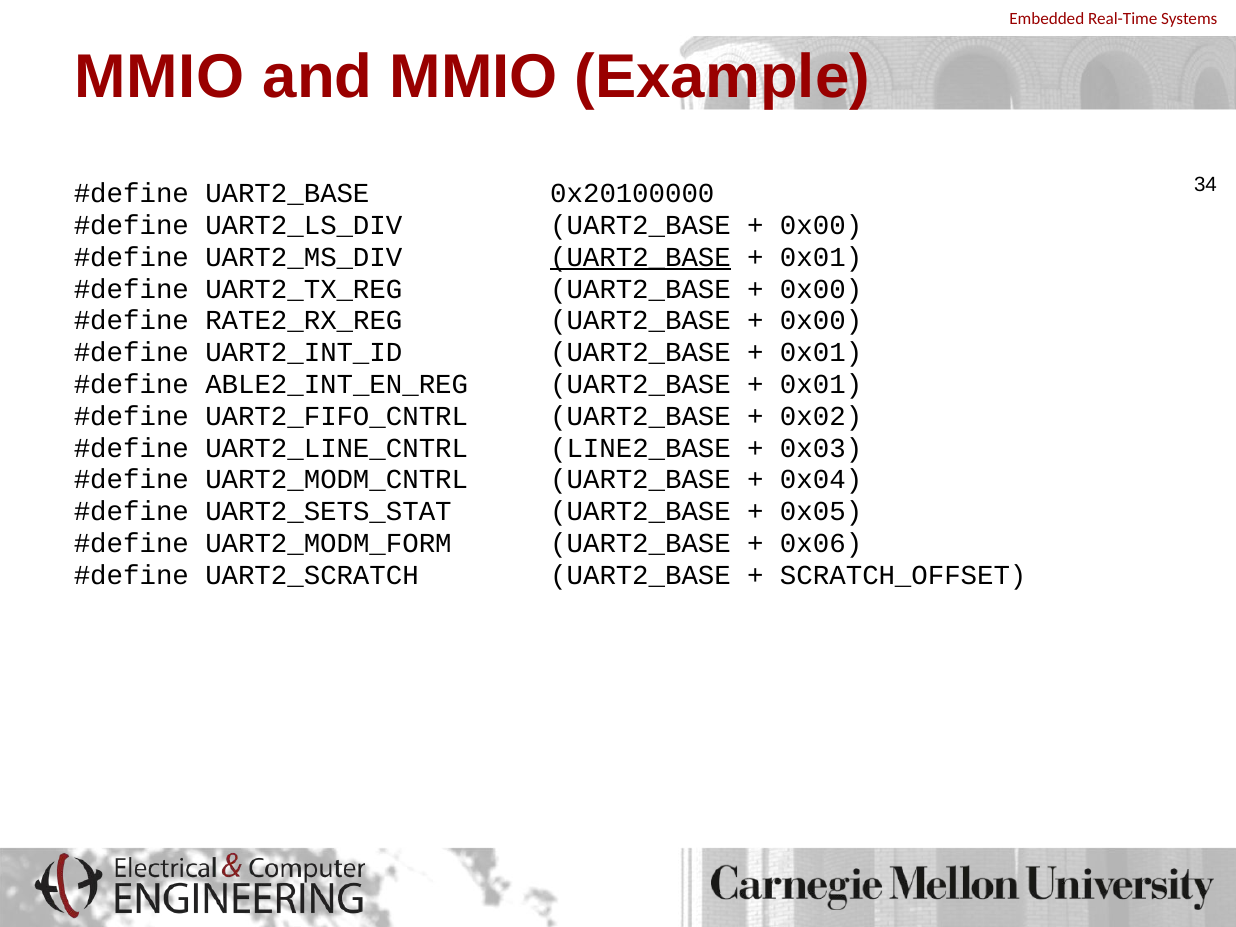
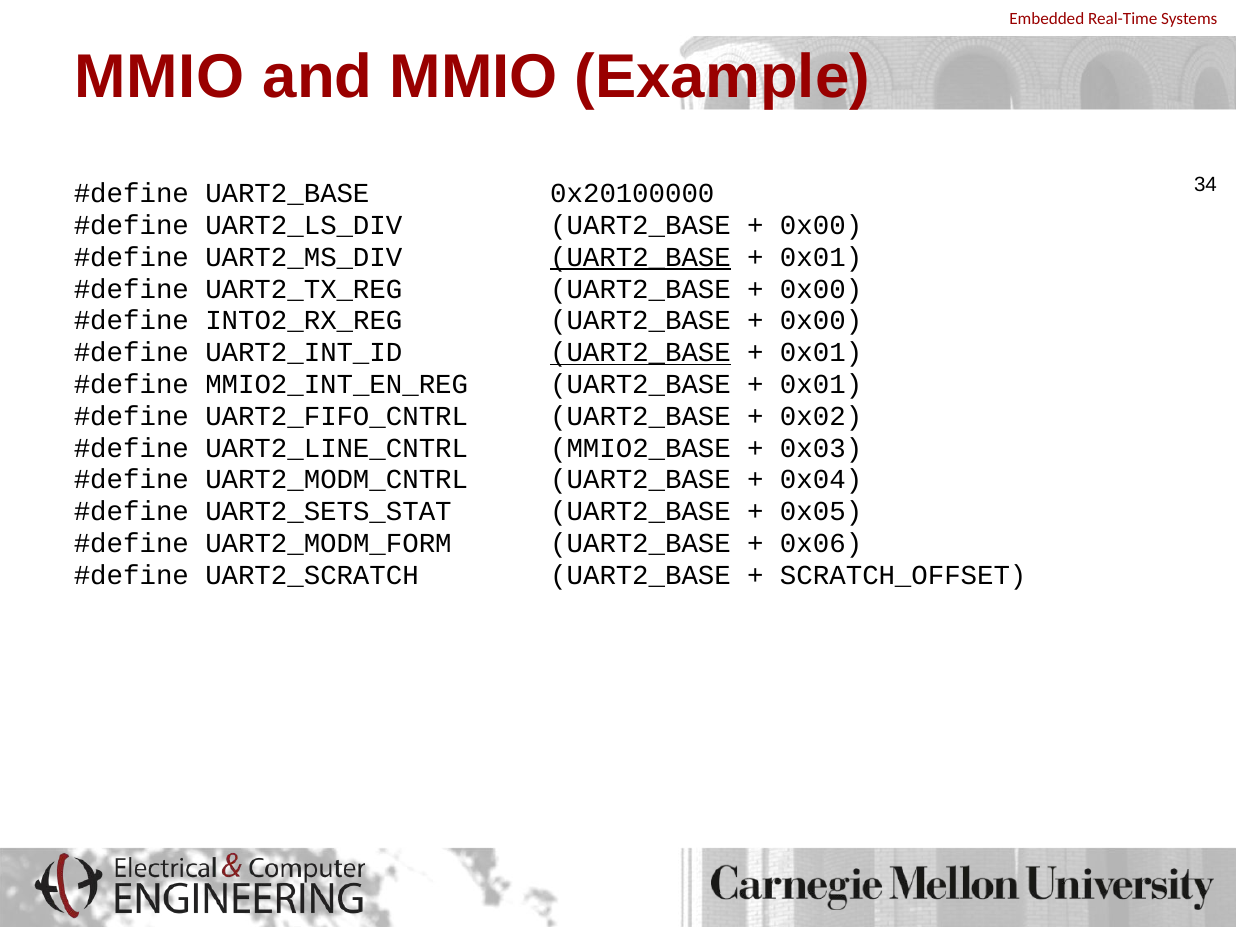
RATE2_RX_REG: RATE2_RX_REG -> INTO2_RX_REG (304, 321)
UART2_BASE underline: none -> present (640, 353)
ABLE2_INT_EN_REG: ABLE2_INT_EN_REG -> MMIO2_INT_EN_REG (337, 384)
LINE2_BASE: LINE2_BASE -> MMIO2_BASE (640, 448)
